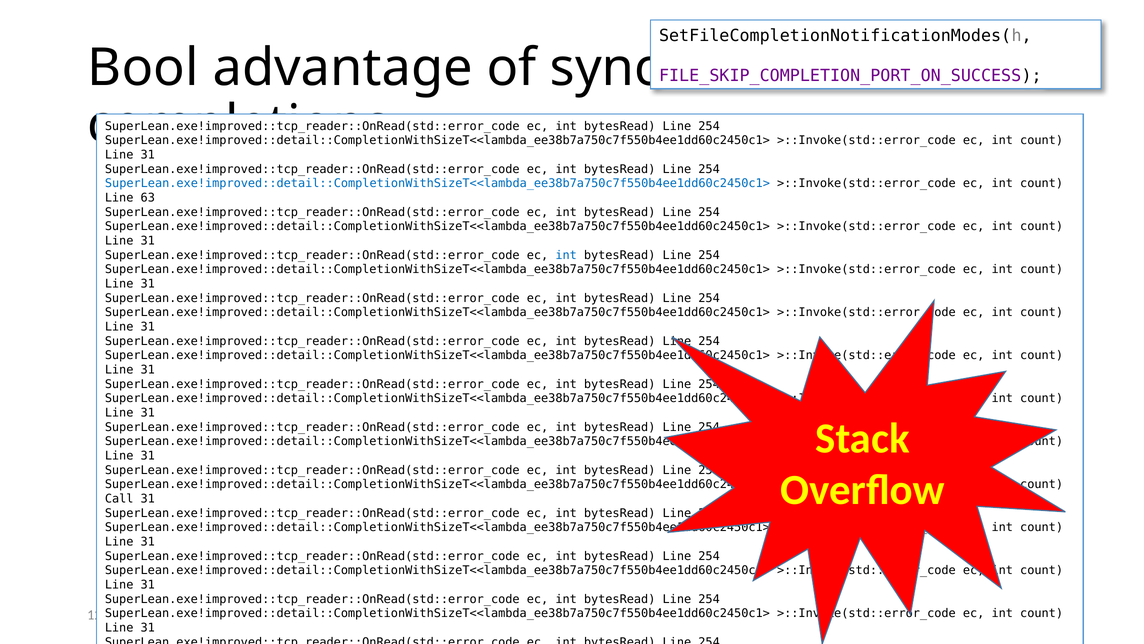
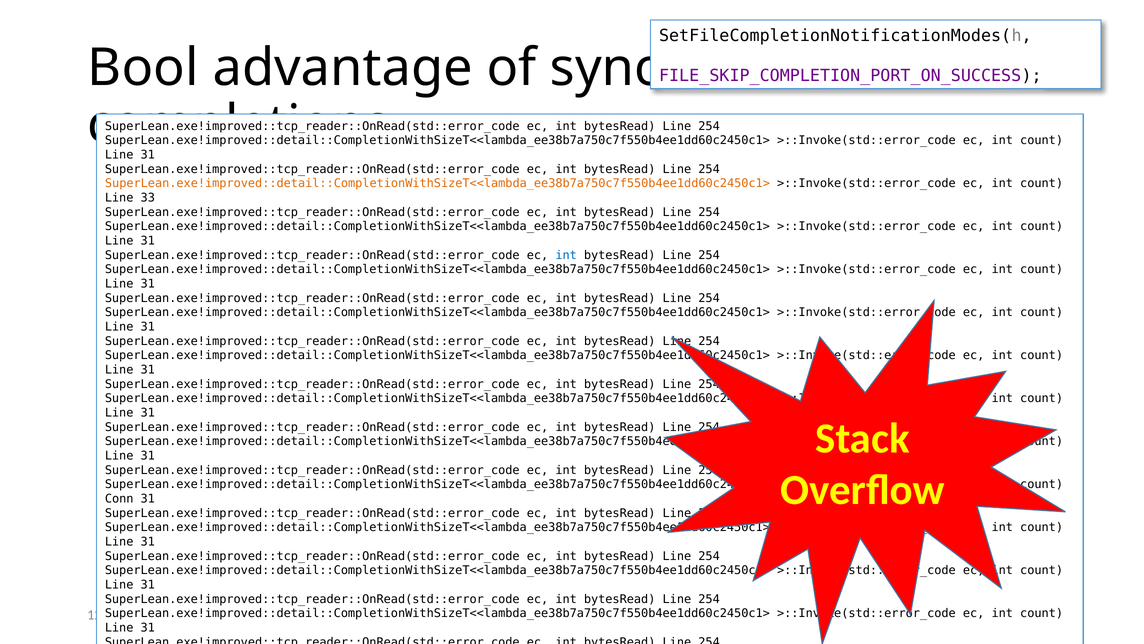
SuperLean.exe!improved::detail::CompletionWithSizeT<<lambda_ee38b7a750c7f550b4ee1dd60c2450c1> colour: blue -> orange (437, 183)
63: 63 -> 33 (148, 198)
Call: Call -> Conn (119, 498)
